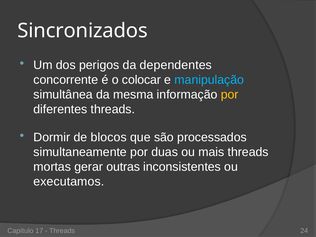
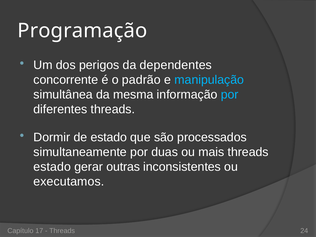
Sincronizados: Sincronizados -> Programação (82, 31)
colocar: colocar -> padrão (141, 80)
por colour: yellow -> light blue (230, 95)
de blocos: blocos -> estado (109, 137)
mortas: mortas -> estado (52, 167)
